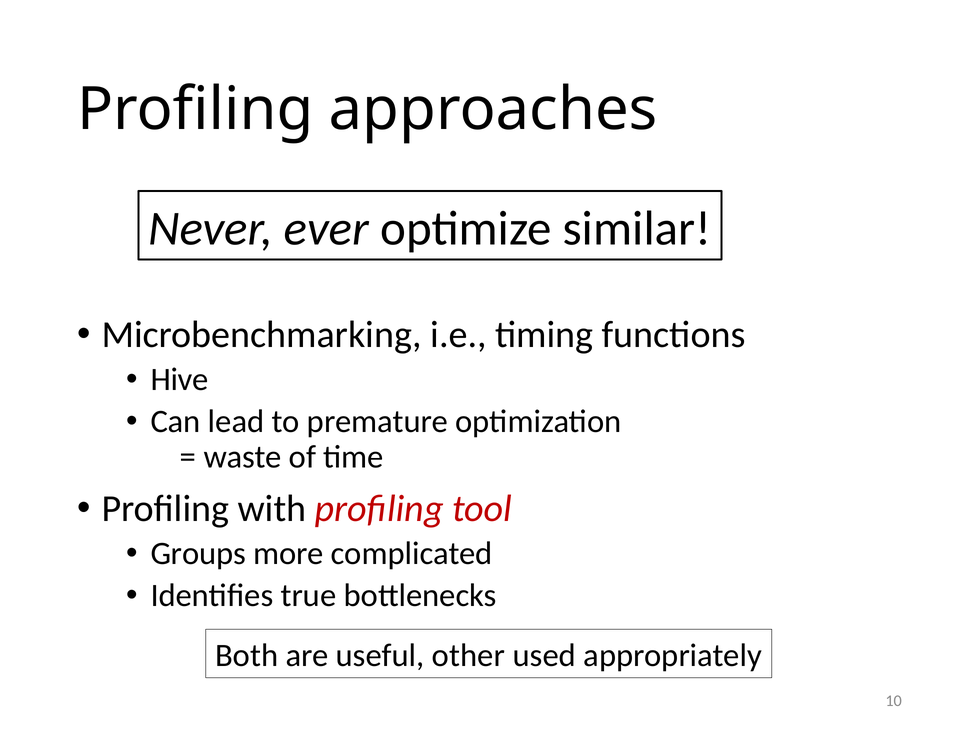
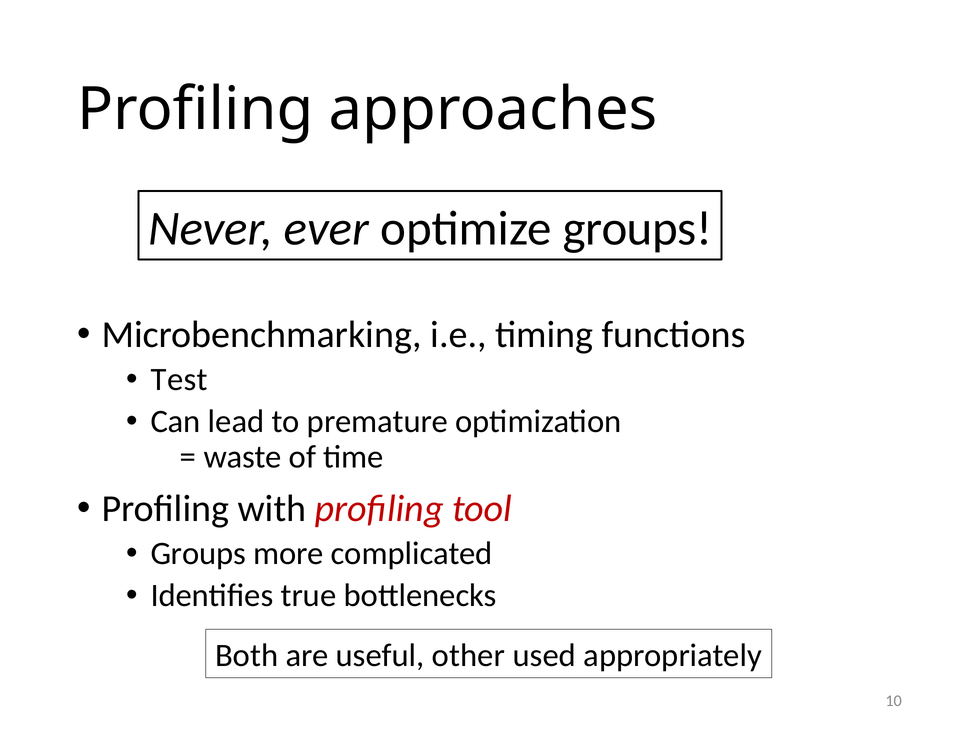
optimize similar: similar -> groups (637, 229)
Hive: Hive -> Test (179, 380)
